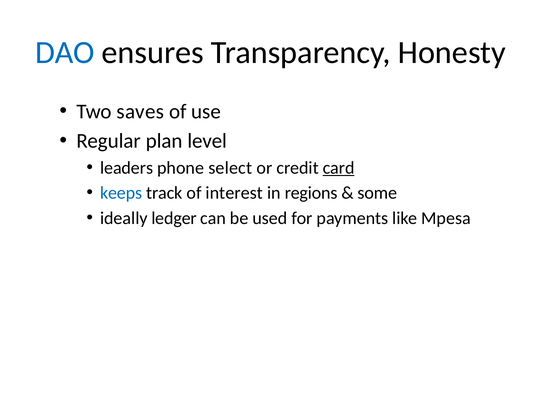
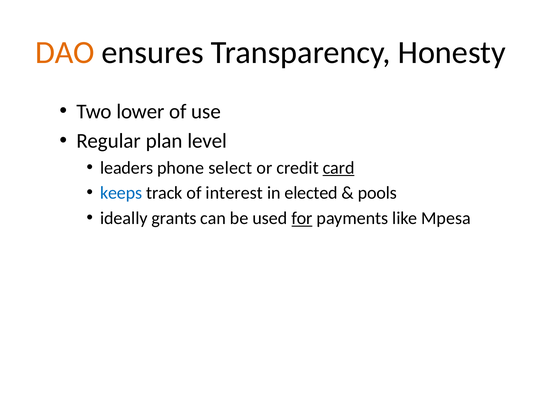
DAO colour: blue -> orange (65, 52)
saves: saves -> lower (140, 111)
regions: regions -> elected (311, 193)
some: some -> pools (377, 193)
ledger: ledger -> grants (174, 218)
for underline: none -> present (302, 218)
